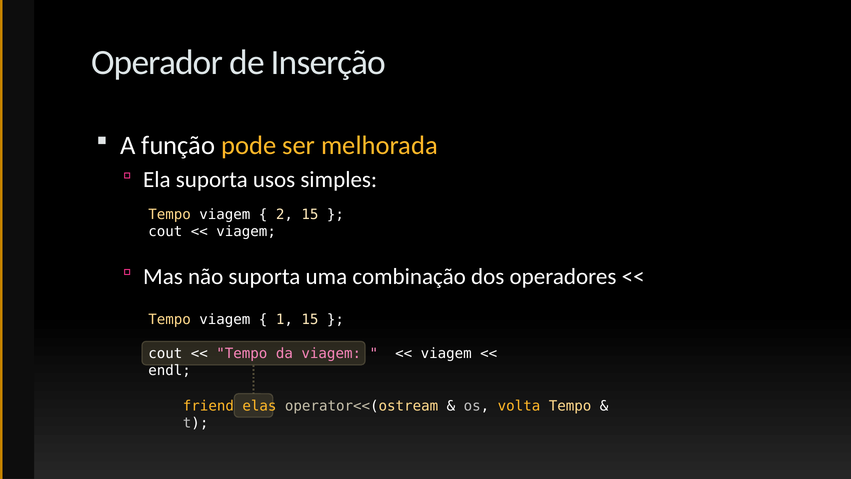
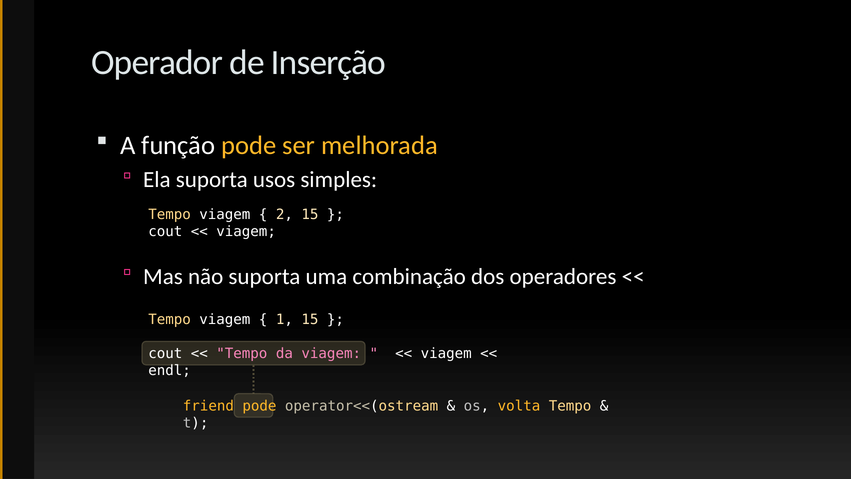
friend elas: elas -> pode (259, 406)
